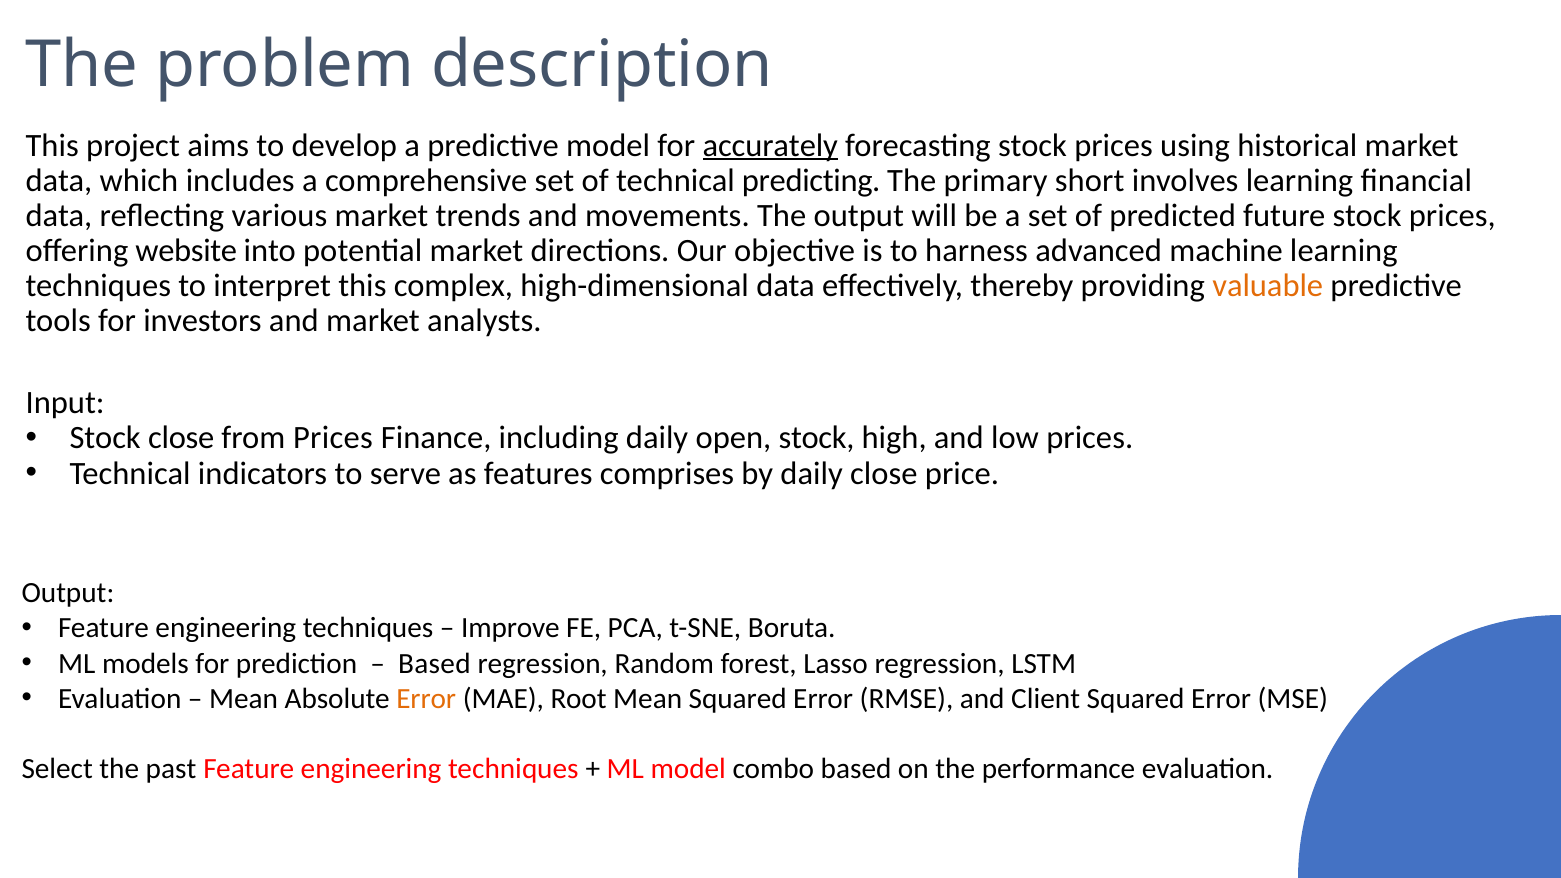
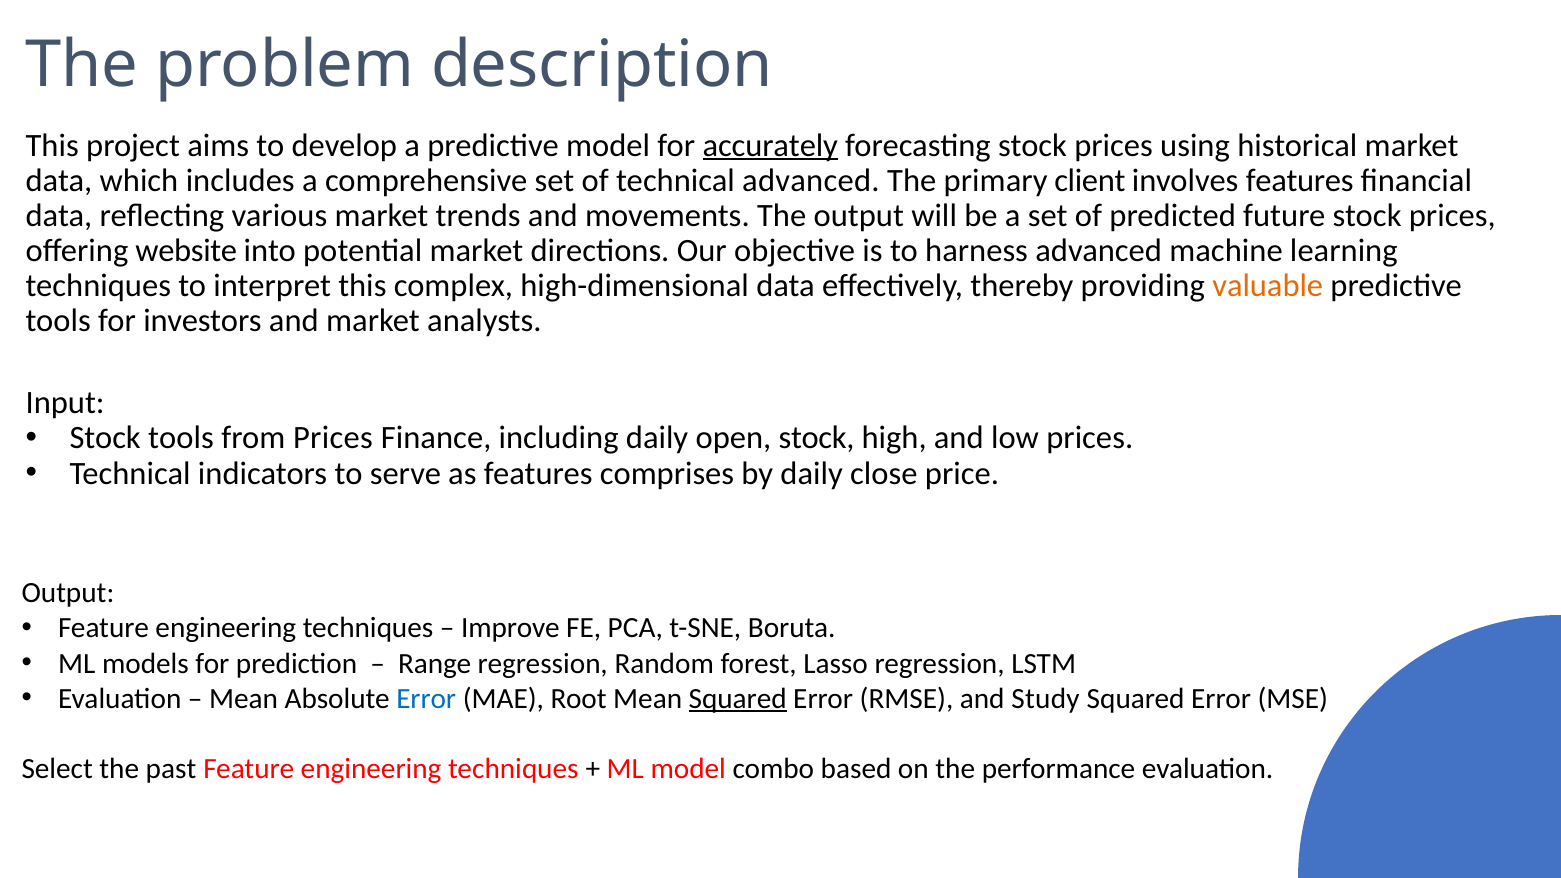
technical predicting: predicting -> advanced (811, 180)
short: short -> client (1090, 180)
involves learning: learning -> features (1300, 180)
Stock close: close -> tools (181, 438)
Based: Based -> Range (435, 663)
Error colour: orange -> blue (426, 699)
Squared underline: none -> present (738, 699)
Client: Client -> Study (1046, 699)
